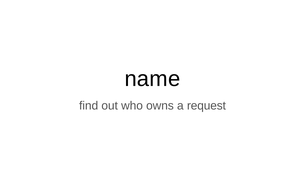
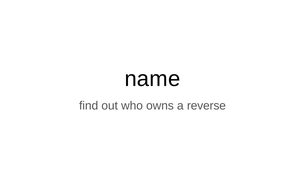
request: request -> reverse (206, 106)
